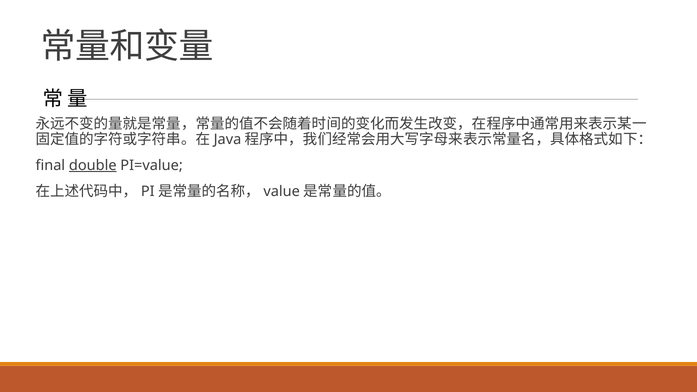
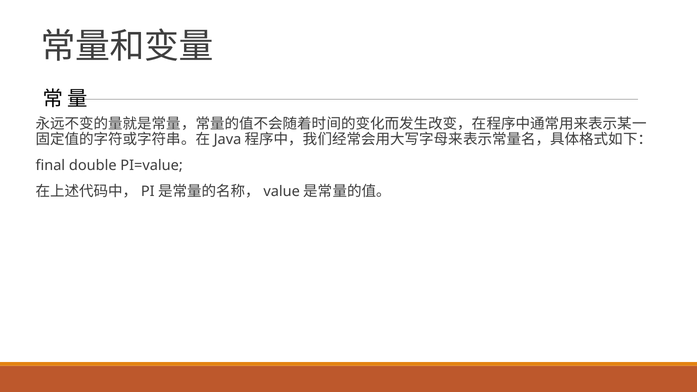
double underline: present -> none (93, 165)
